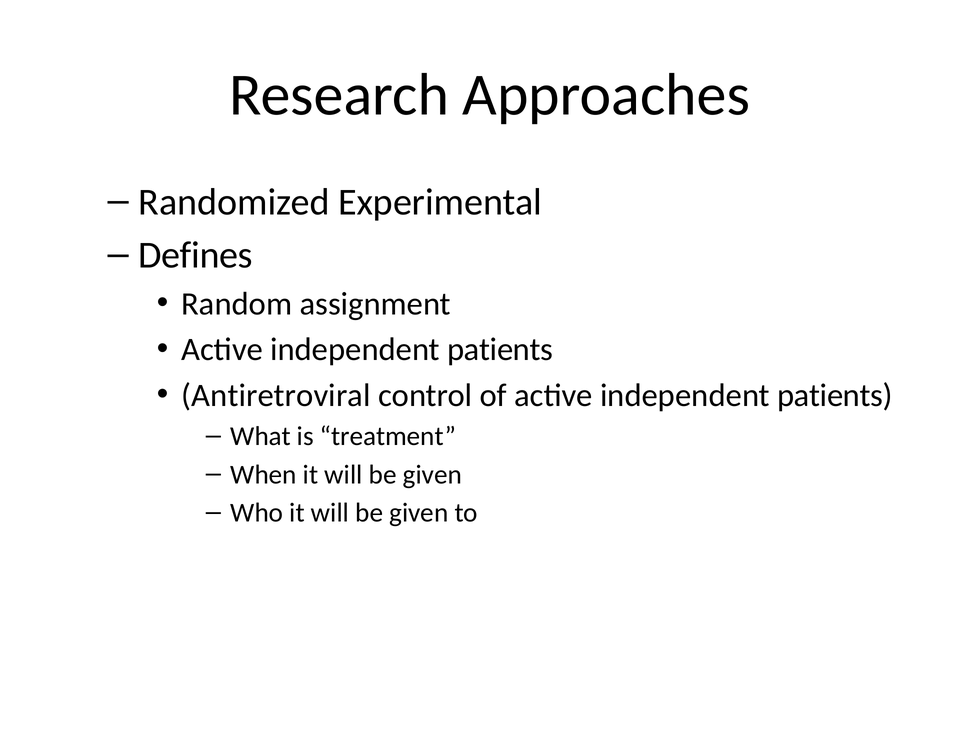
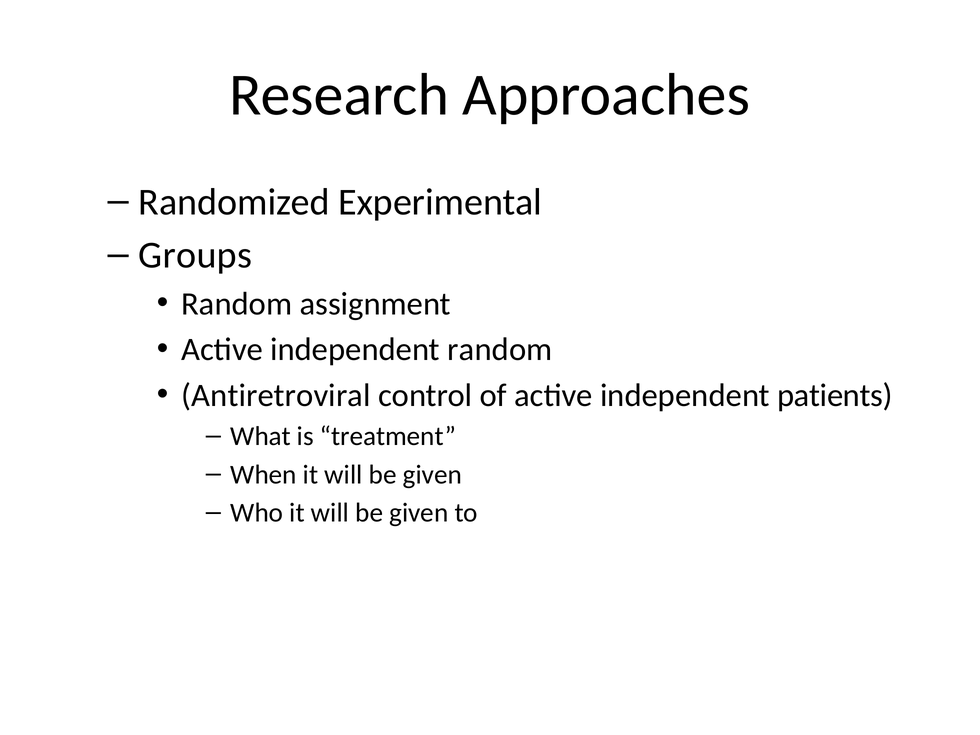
Defines: Defines -> Groups (195, 255)
patients: patients -> random (500, 350)
